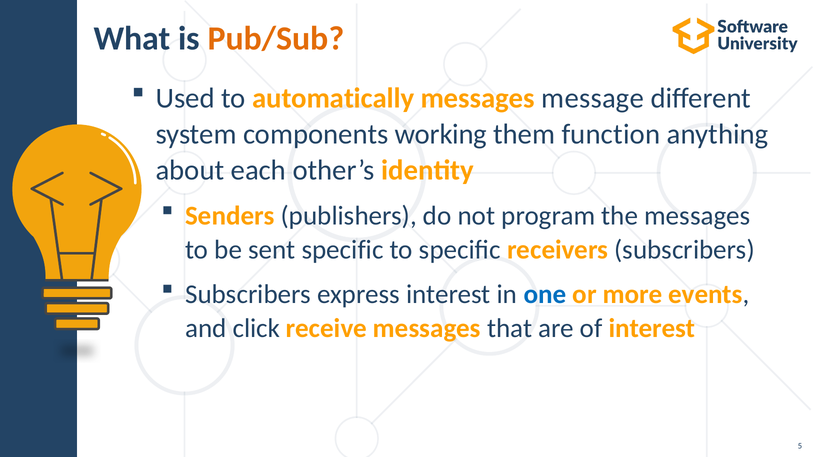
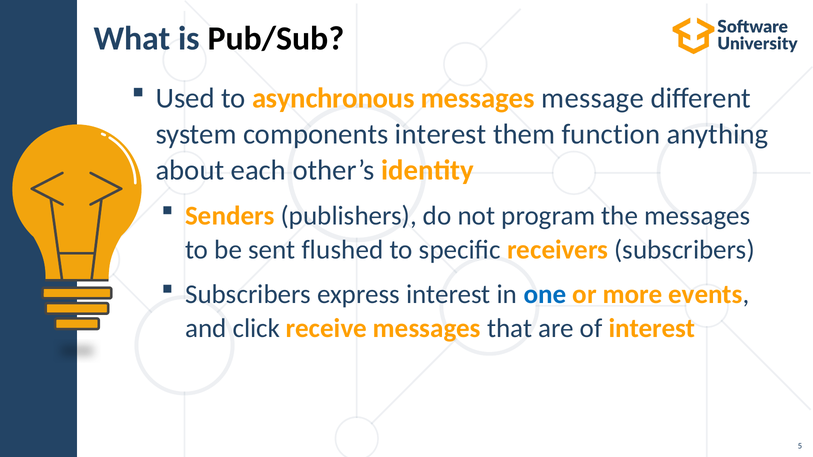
Pub/Sub colour: orange -> black (276, 39)
automatically: automatically -> asynchronous (333, 98)
components working: working -> interest (441, 134)
sent specific: specific -> flushed (342, 250)
